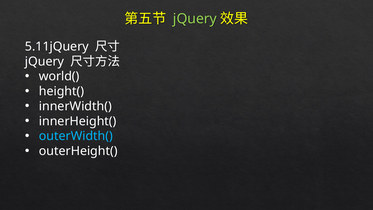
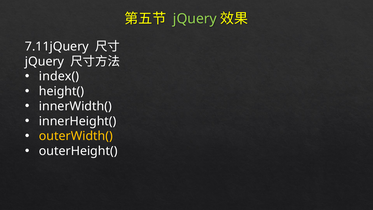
5.11jQuery: 5.11jQuery -> 7.11jQuery (57, 46)
world(: world( -> index( (59, 76)
outerWidth( colour: light blue -> yellow (76, 136)
